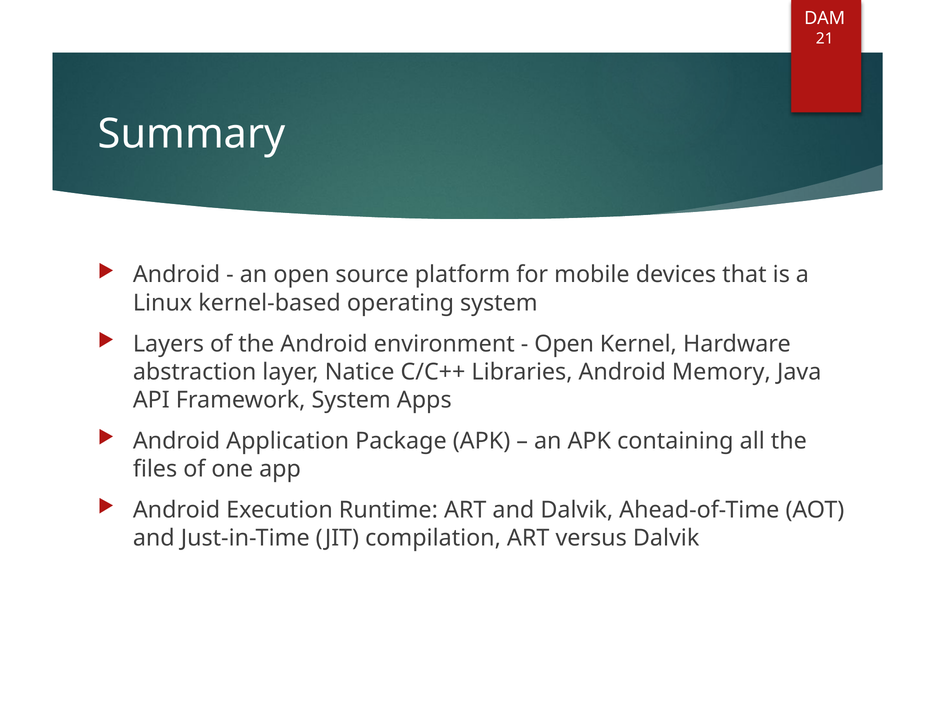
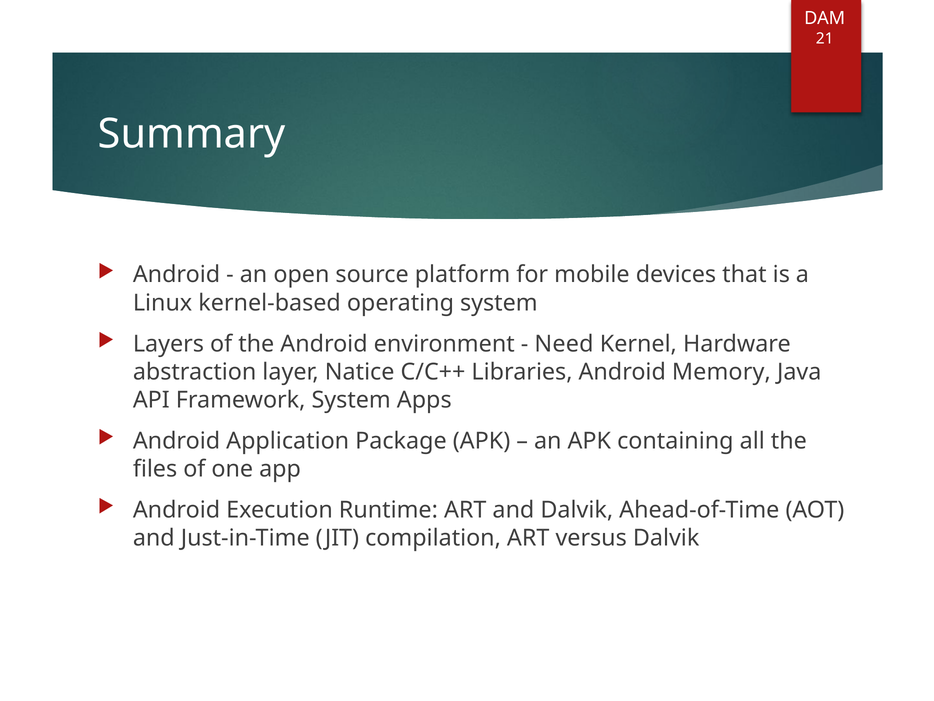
Open: Open -> Need (564, 344)
